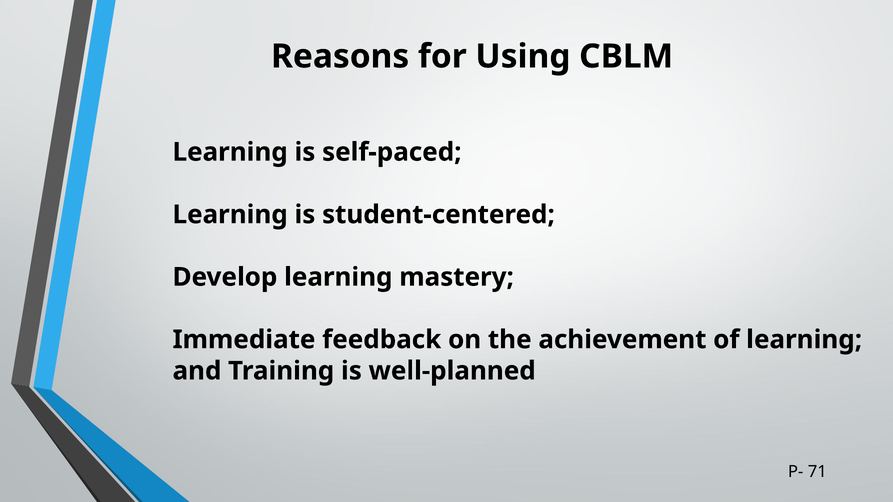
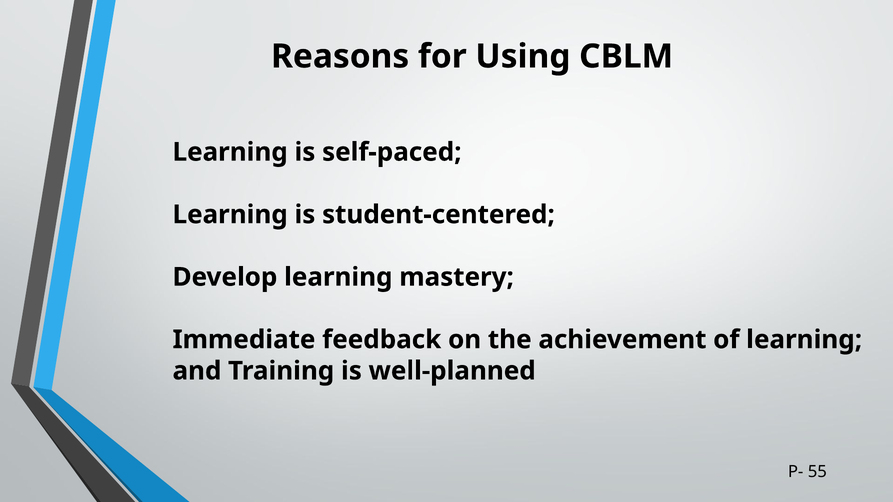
71: 71 -> 55 (817, 472)
